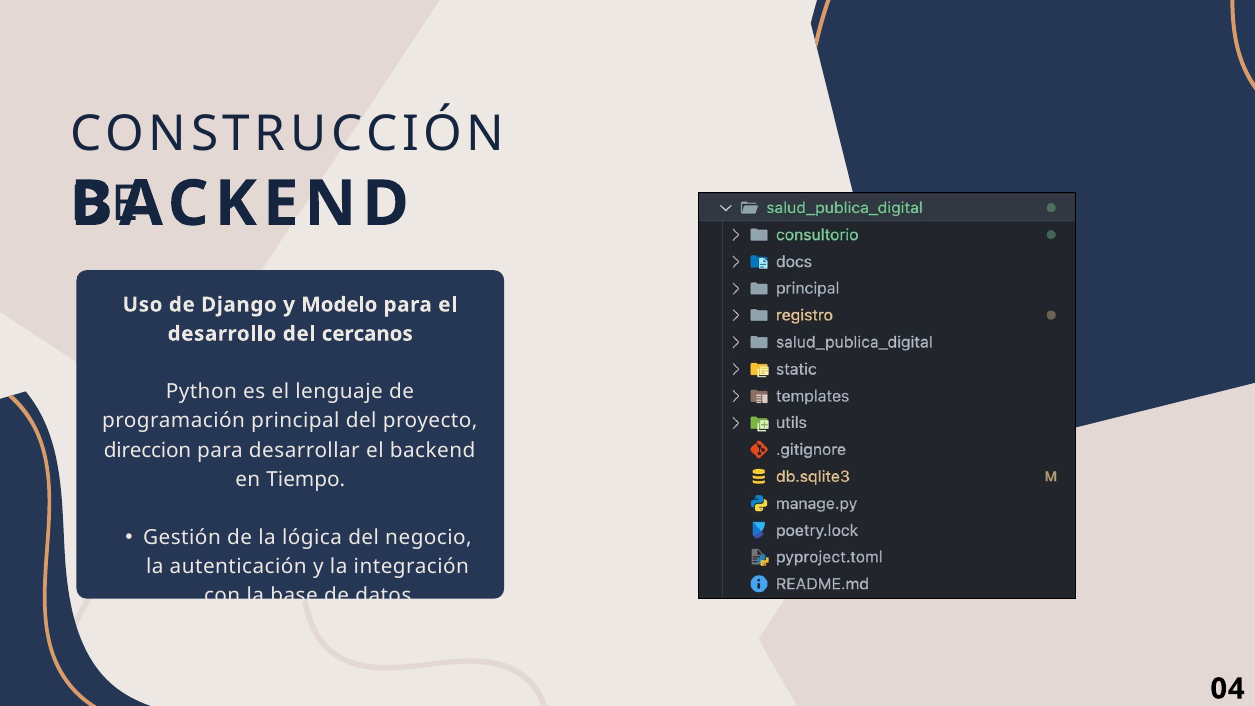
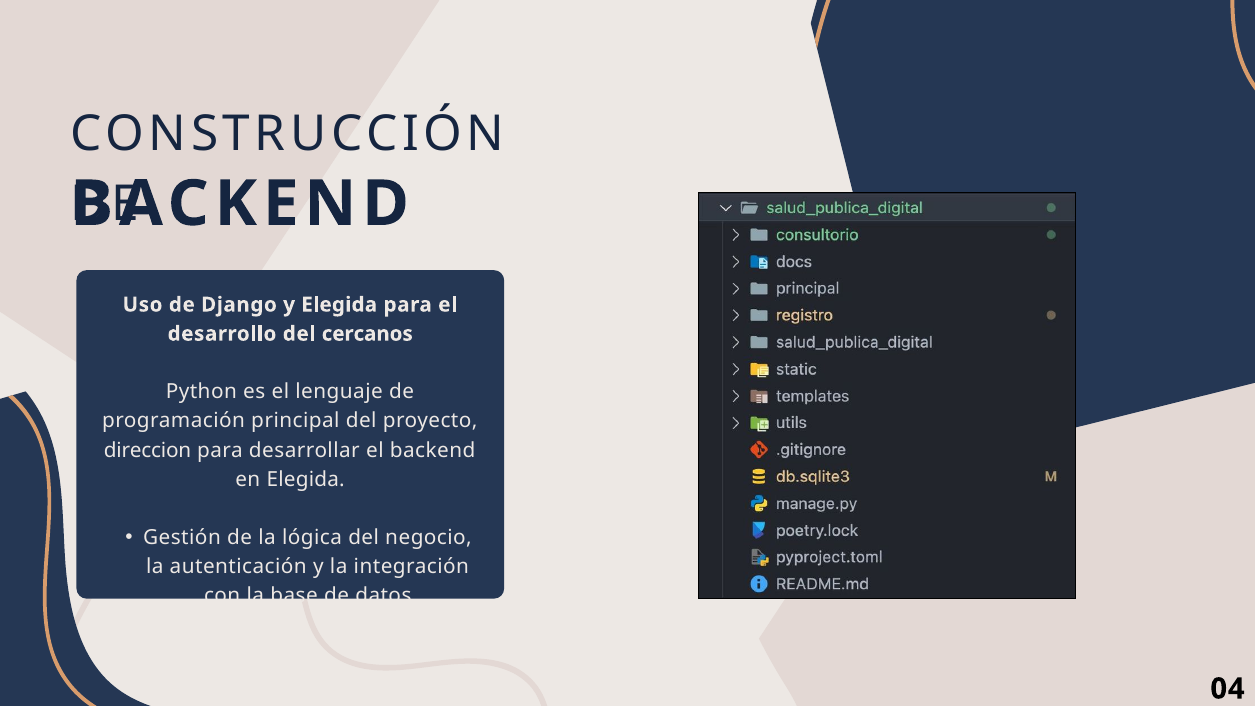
y Modelo: Modelo -> Elegida (339, 305)
en Tiempo: Tiempo -> Elegida (306, 479)
